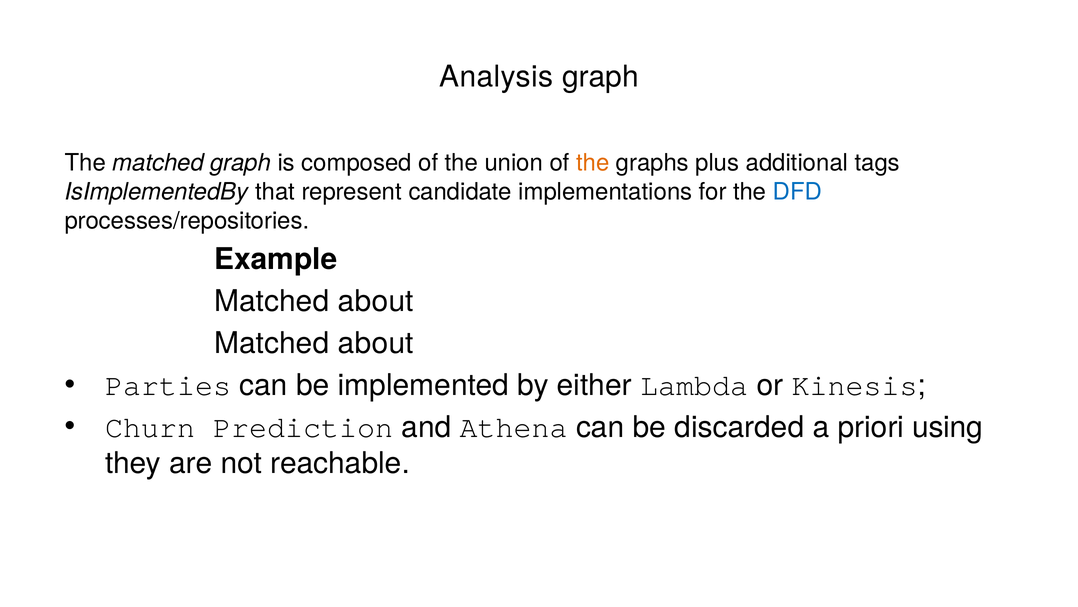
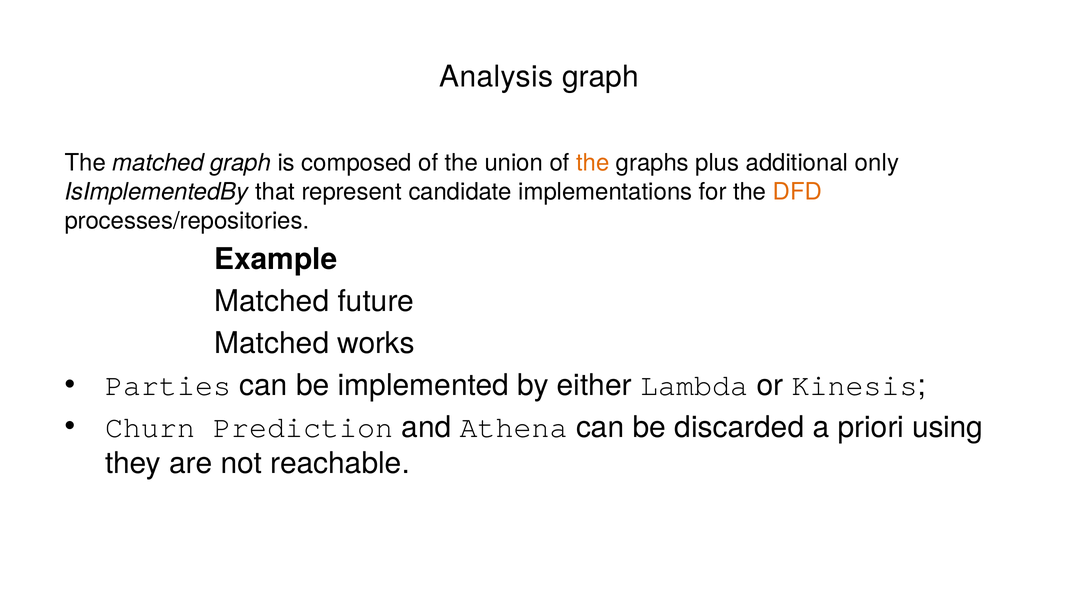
tags: tags -> only (877, 163)
DFD colour: blue -> orange (797, 192)
about: about -> future (376, 301)
about: about -> works (376, 343)
